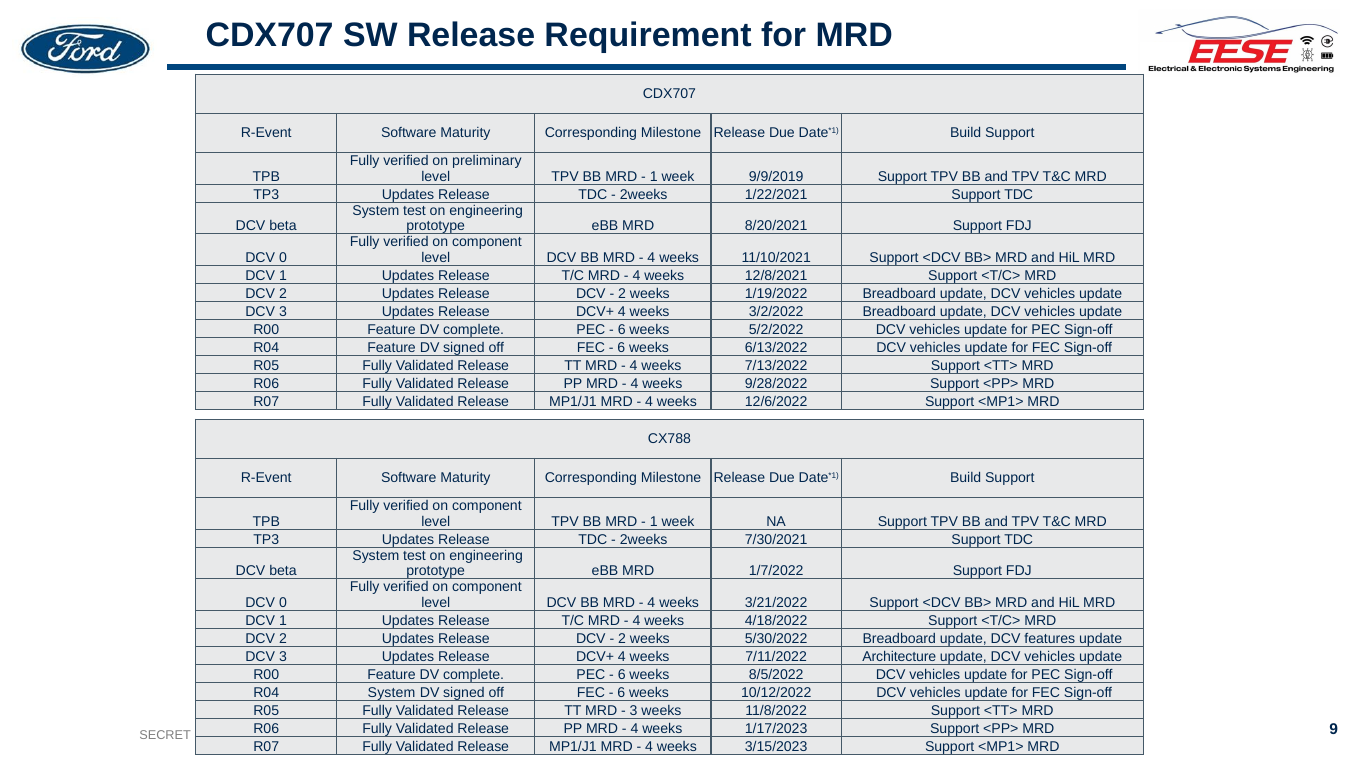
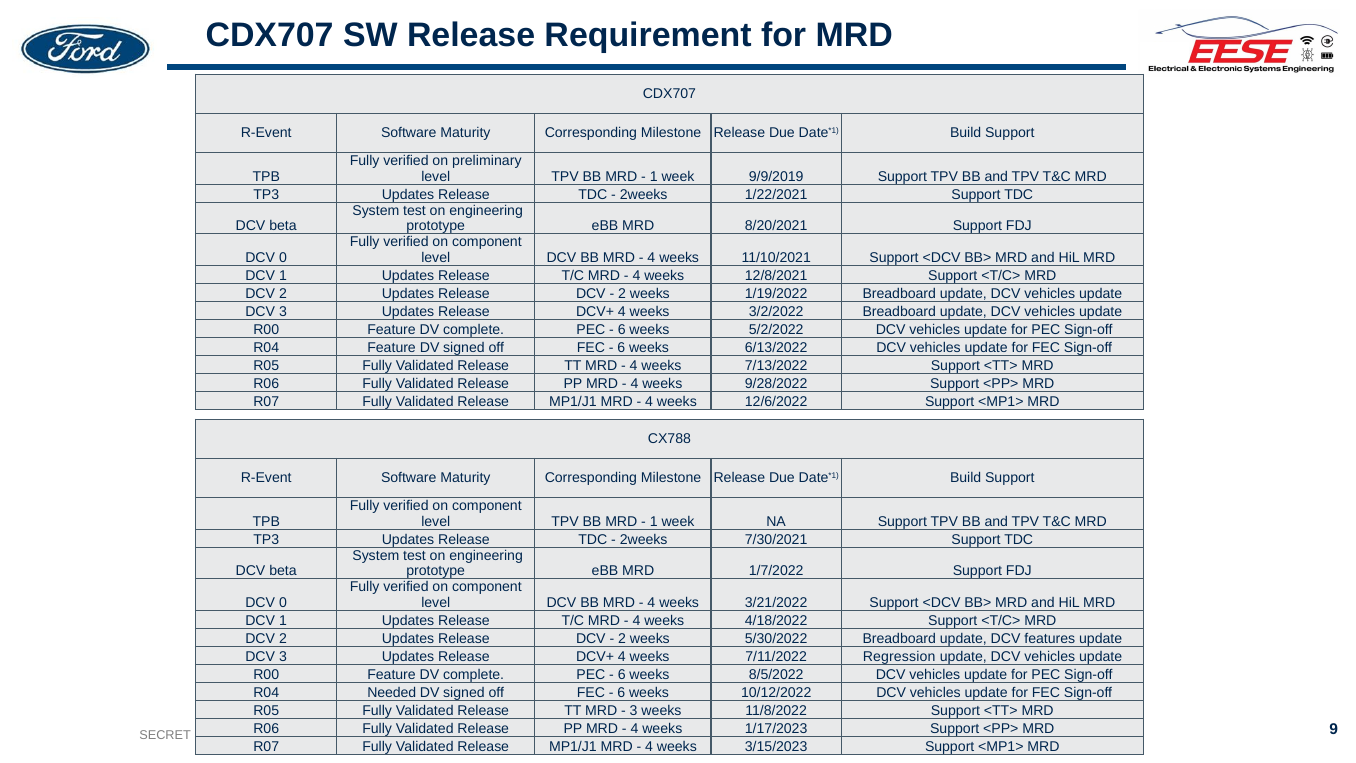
Architecture: Architecture -> Regression (899, 656)
R04 System: System -> Needed (392, 692)
